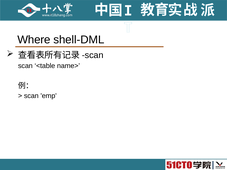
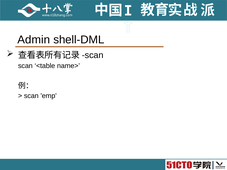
Where: Where -> Admin (34, 40)
